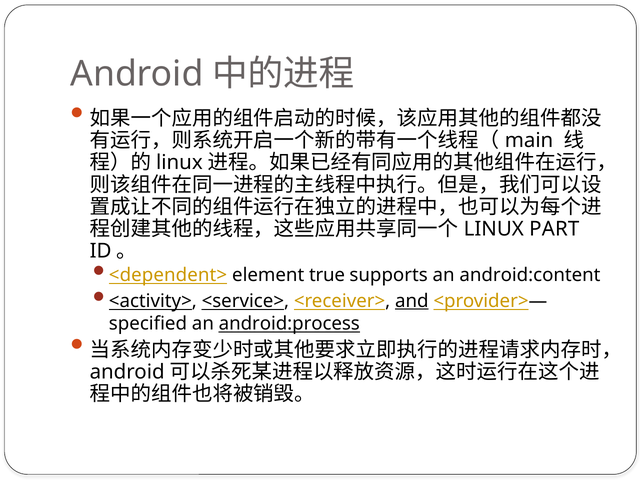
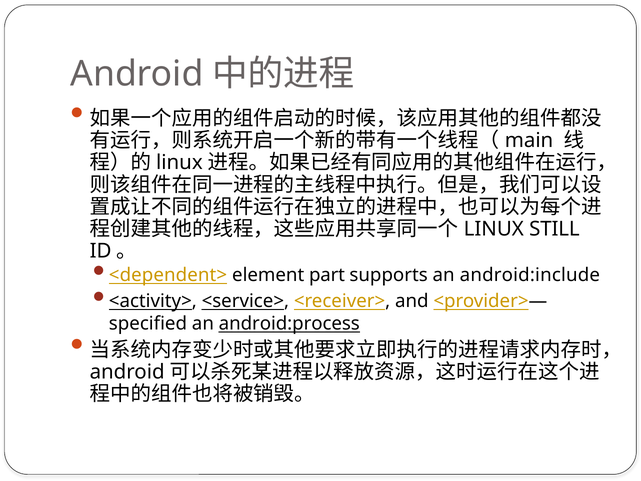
PART: PART -> STILL (554, 229)
true: true -> part (327, 275)
android:content: android:content -> android:include (530, 275)
and underline: present -> none (412, 301)
